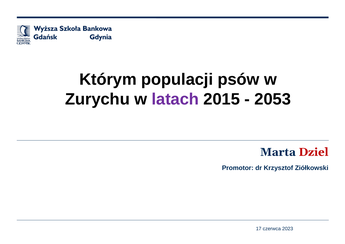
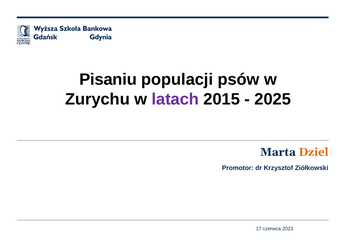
Którym: Którym -> Pisaniu (108, 80)
2053: 2053 -> 2025 (273, 99)
Dziel colour: red -> orange (314, 152)
